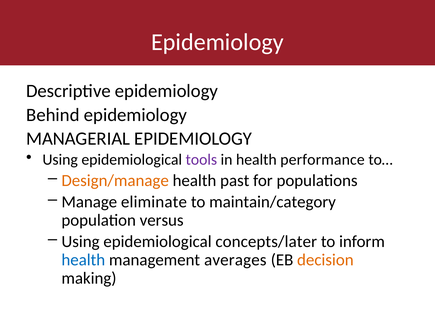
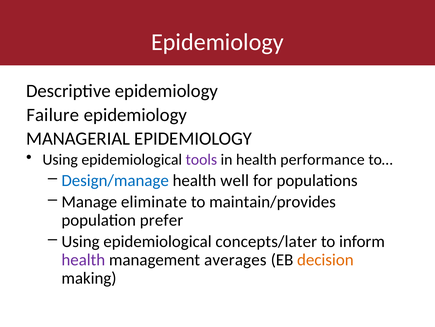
Behind: Behind -> Failure (53, 115)
Design/manage colour: orange -> blue (115, 180)
past: past -> well (235, 180)
maintain/category: maintain/category -> maintain/provides (273, 201)
versus: versus -> prefer (162, 220)
health colour: blue -> purple (83, 259)
